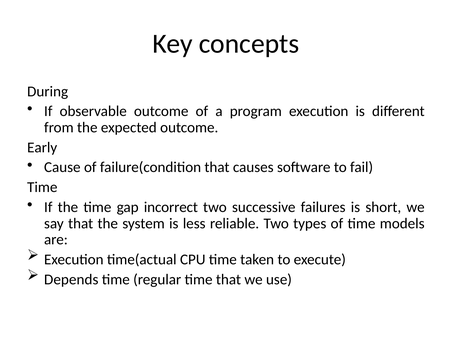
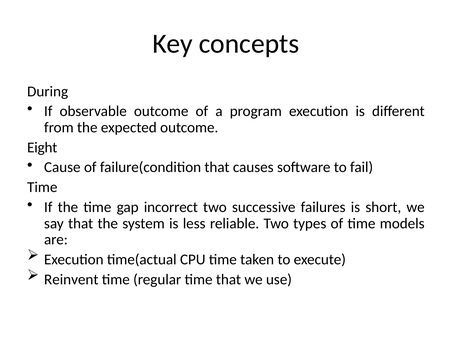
Early: Early -> Eight (42, 147)
Depends: Depends -> Reinvent (71, 279)
